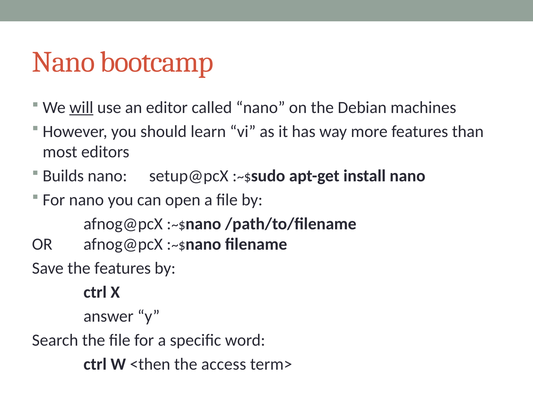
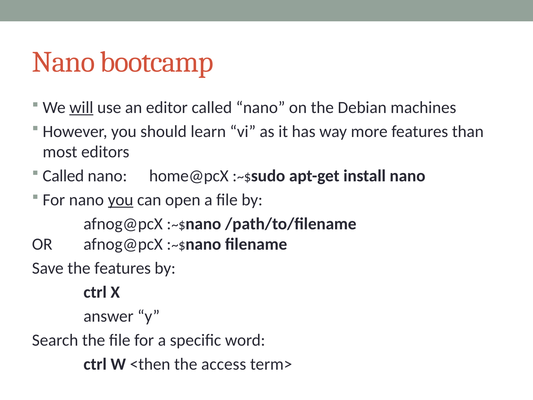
Builds: Builds -> Called (63, 176)
setup@pcX: setup@pcX -> home@pcX (189, 176)
you underline: none -> present (121, 200)
